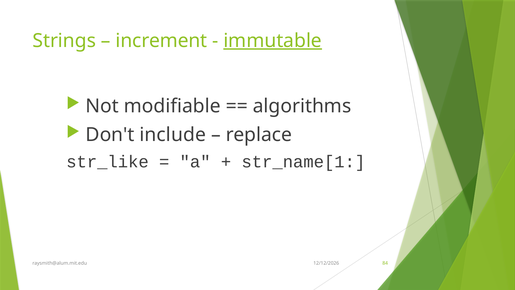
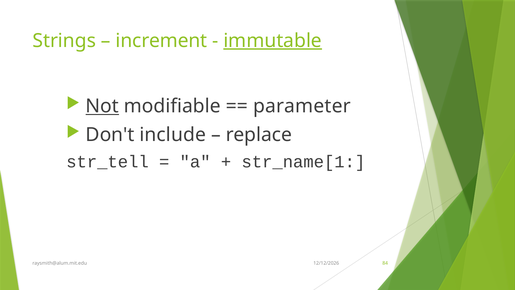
Not underline: none -> present (102, 106)
algorithms: algorithms -> parameter (302, 106)
str_like: str_like -> str_tell (107, 162)
